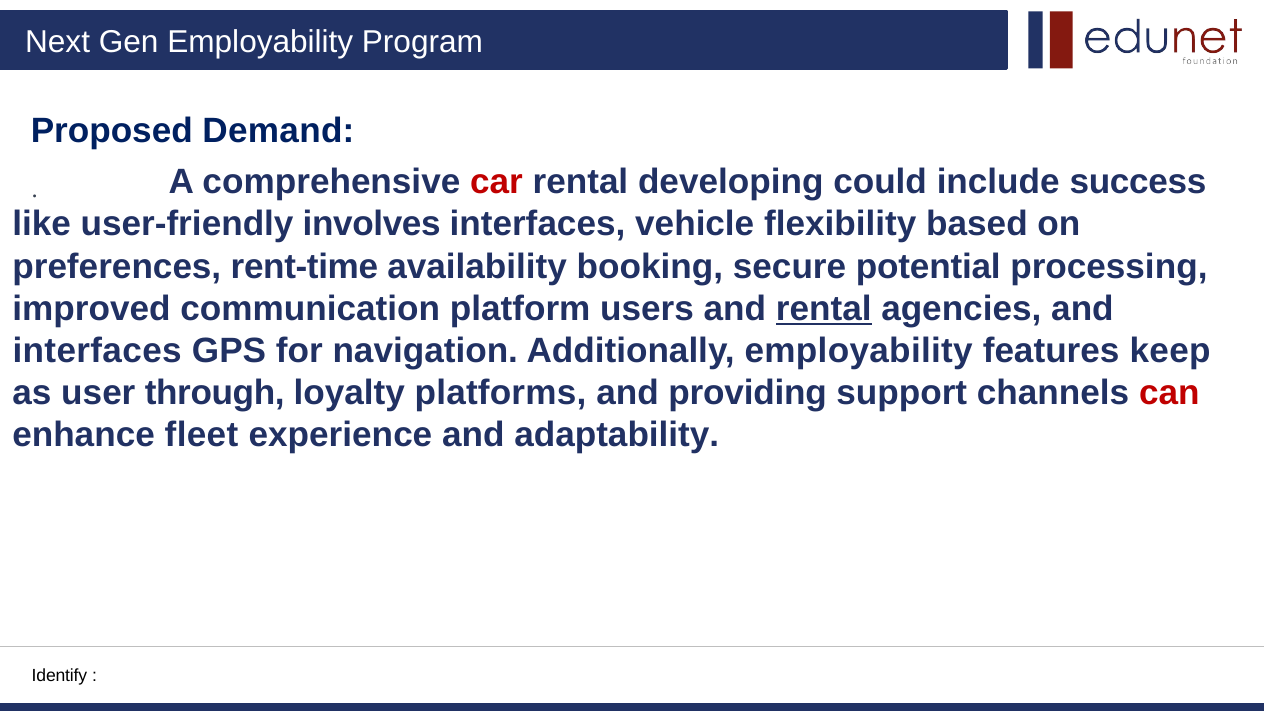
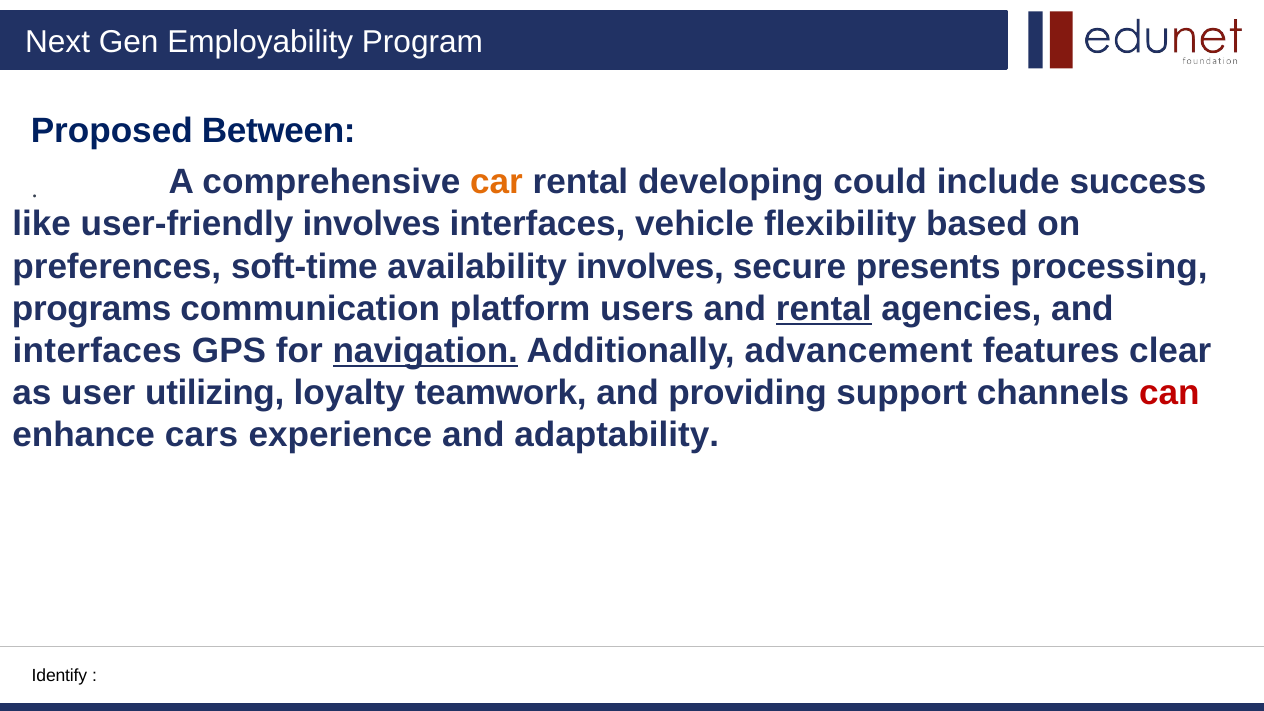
Demand: Demand -> Between (279, 130)
car colour: red -> orange (497, 182)
rent-time: rent-time -> soft-time (304, 266)
availability booking: booking -> involves (650, 266)
potential: potential -> presents (928, 266)
improved: improved -> programs (92, 309)
navigation underline: none -> present (425, 351)
Additionally employability: employability -> advancement (859, 351)
keep: keep -> clear (1170, 351)
through: through -> utilizing (215, 393)
platforms: platforms -> teamwork (501, 393)
fleet: fleet -> cars (202, 435)
